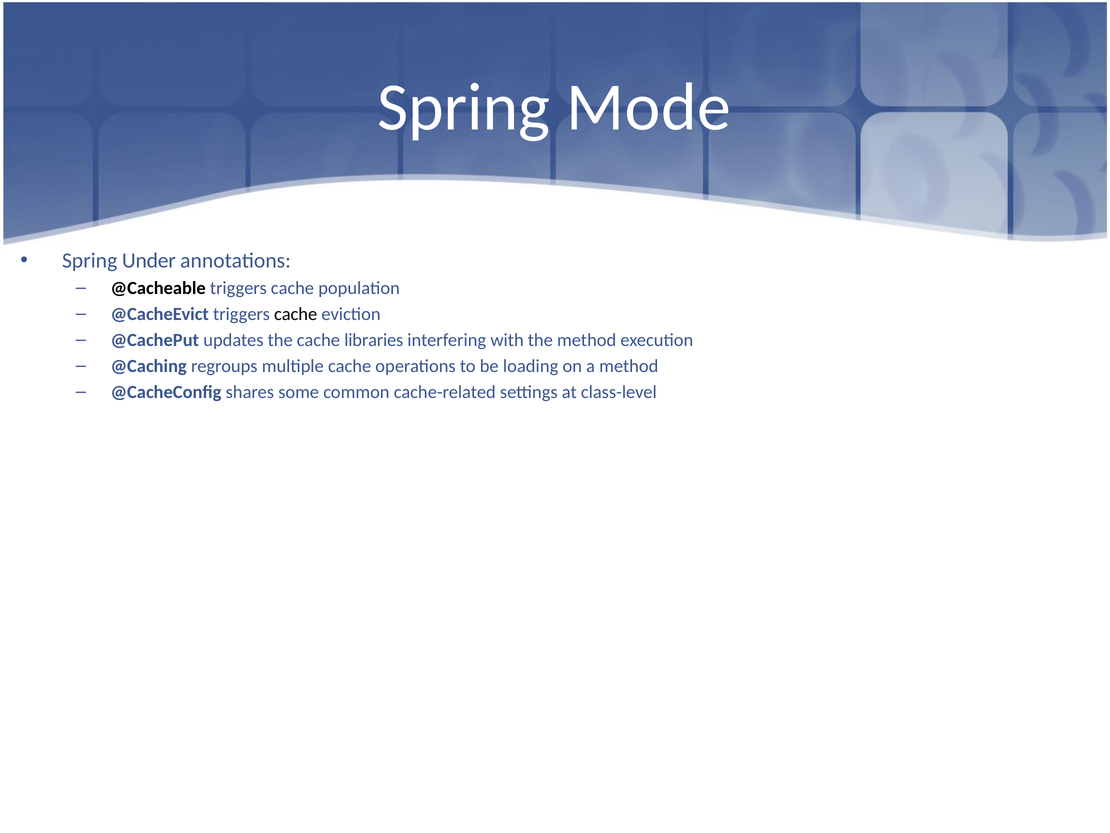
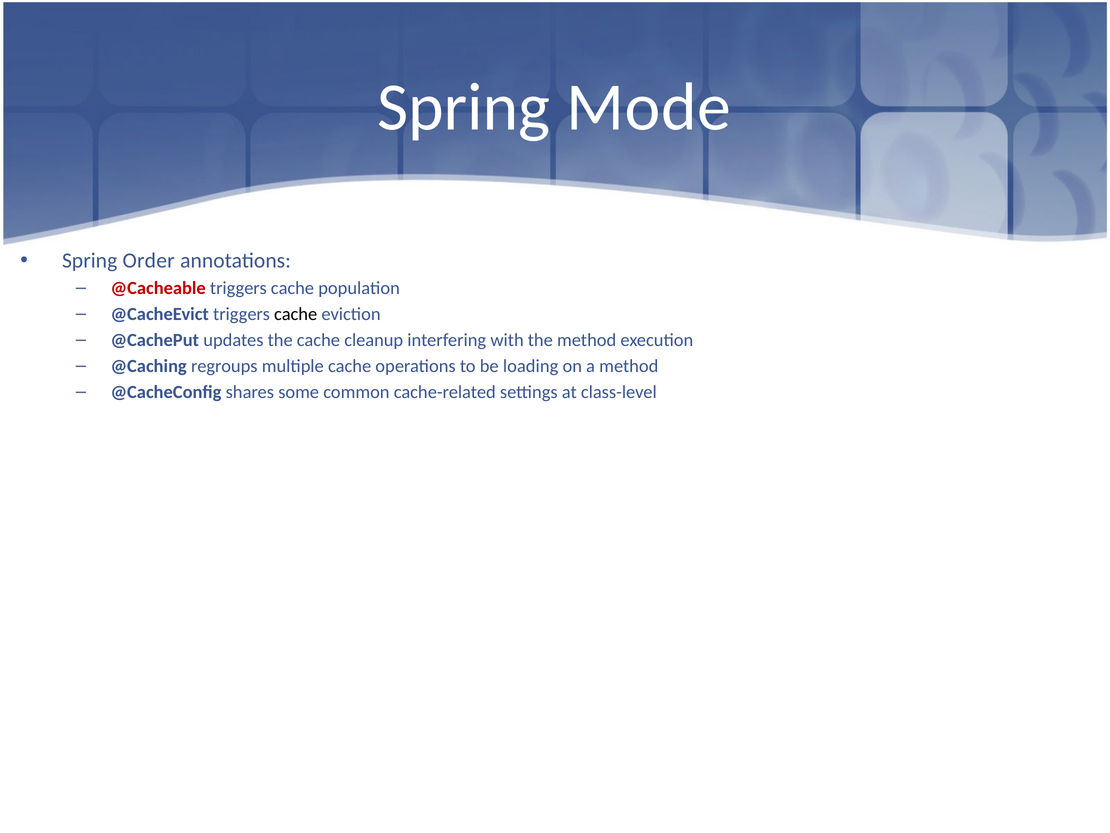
Under: Under -> Order (149, 261)
@Cacheable colour: black -> red (158, 288)
libraries: libraries -> cleanup (374, 340)
